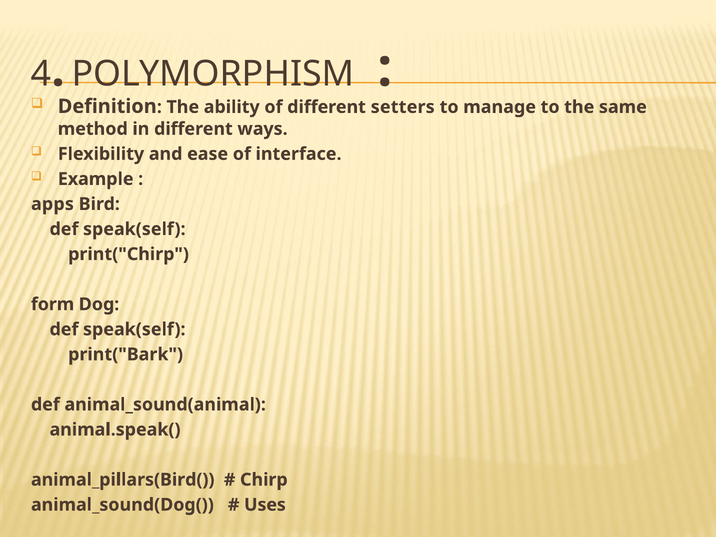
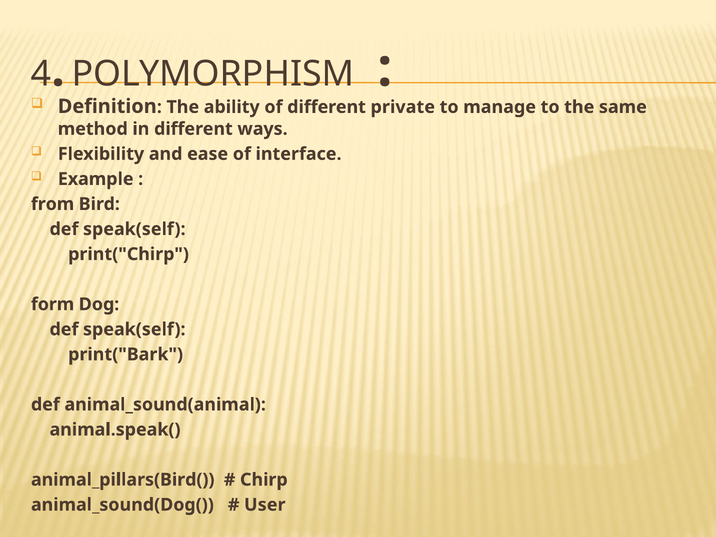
setters: setters -> private (403, 107)
apps: apps -> from (53, 204)
Uses: Uses -> User (265, 505)
